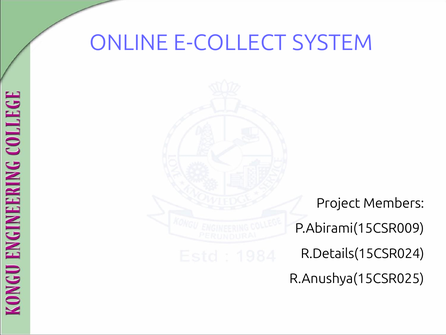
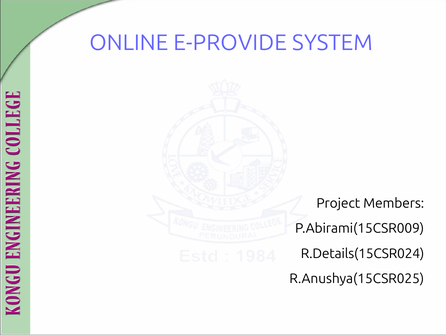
E-COLLECT: E-COLLECT -> E-PROVIDE (230, 43)
